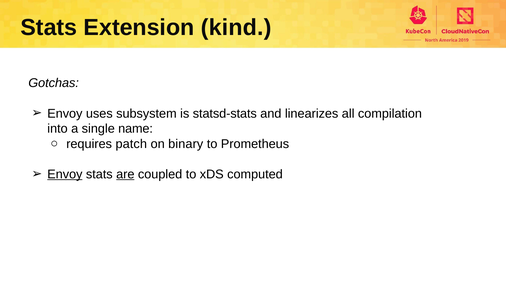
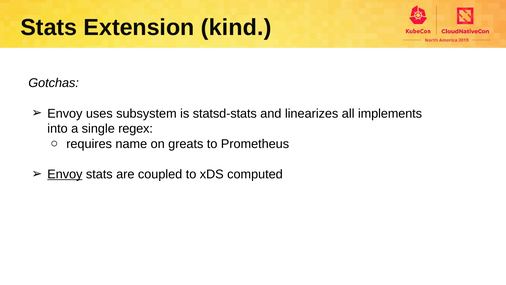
compilation: compilation -> implements (390, 113)
name: name -> regex (136, 129)
patch: patch -> name (131, 144)
binary: binary -> greats (186, 144)
are underline: present -> none (125, 174)
